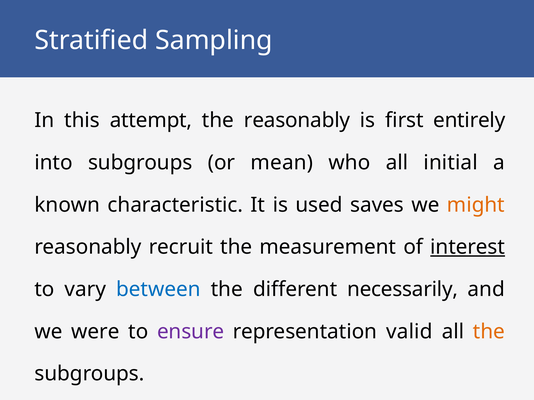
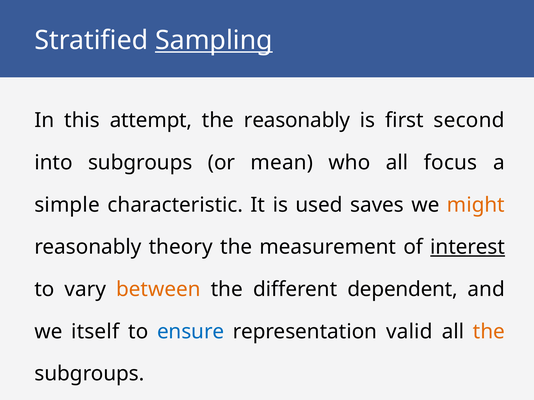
Sampling underline: none -> present (214, 41)
entirely: entirely -> second (469, 121)
initial: initial -> focus (451, 163)
known: known -> simple (67, 205)
recruit: recruit -> theory (181, 247)
between colour: blue -> orange (158, 290)
necessarily: necessarily -> dependent (403, 290)
were: were -> itself (95, 332)
ensure colour: purple -> blue (191, 332)
